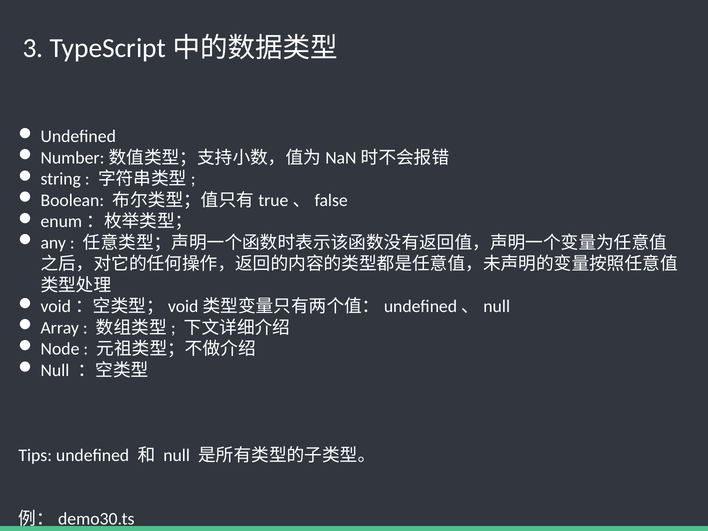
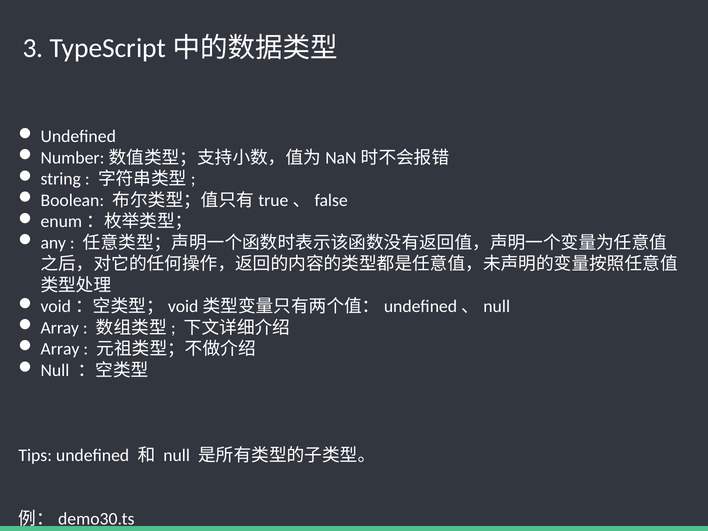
Node: Node -> Array (60, 349)
